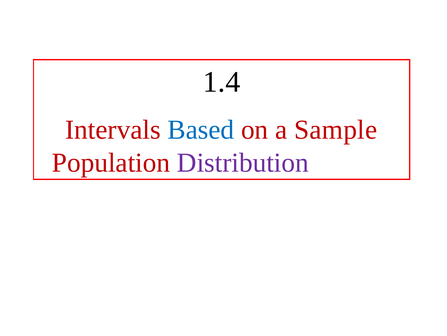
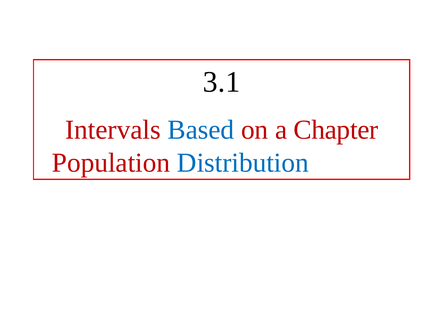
1.4: 1.4 -> 3.1 (222, 82)
Sample: Sample -> Chapter (336, 130)
Distribution colour: purple -> blue (243, 162)
